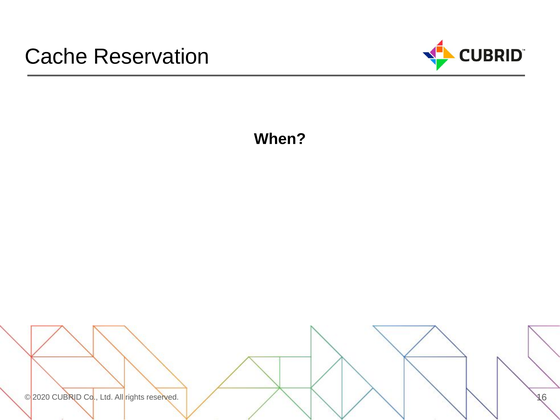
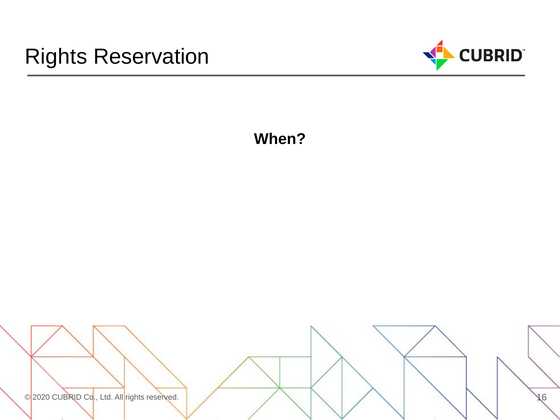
Cache: Cache -> Rights (56, 57)
